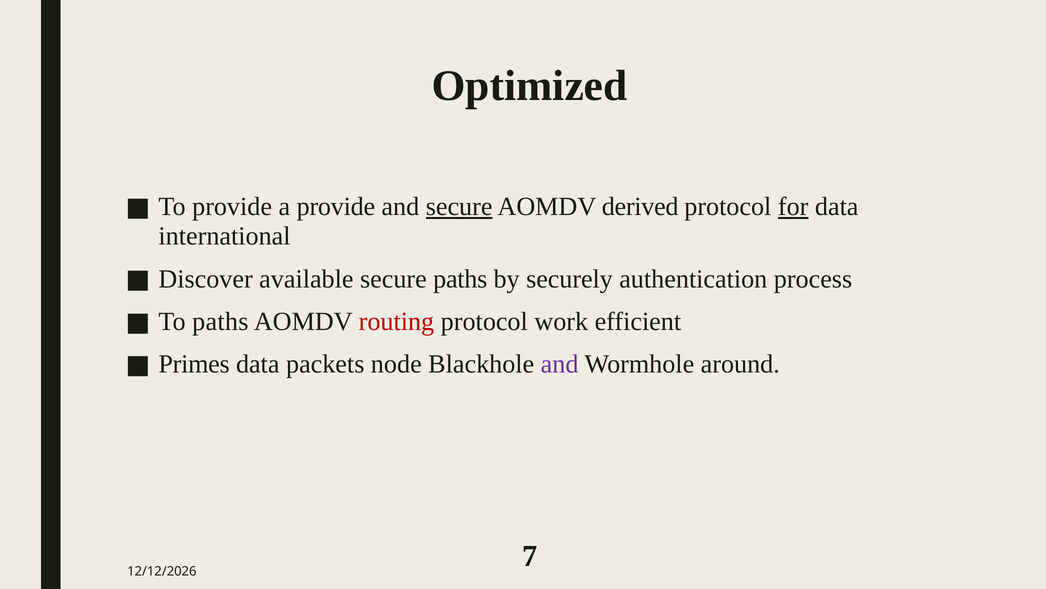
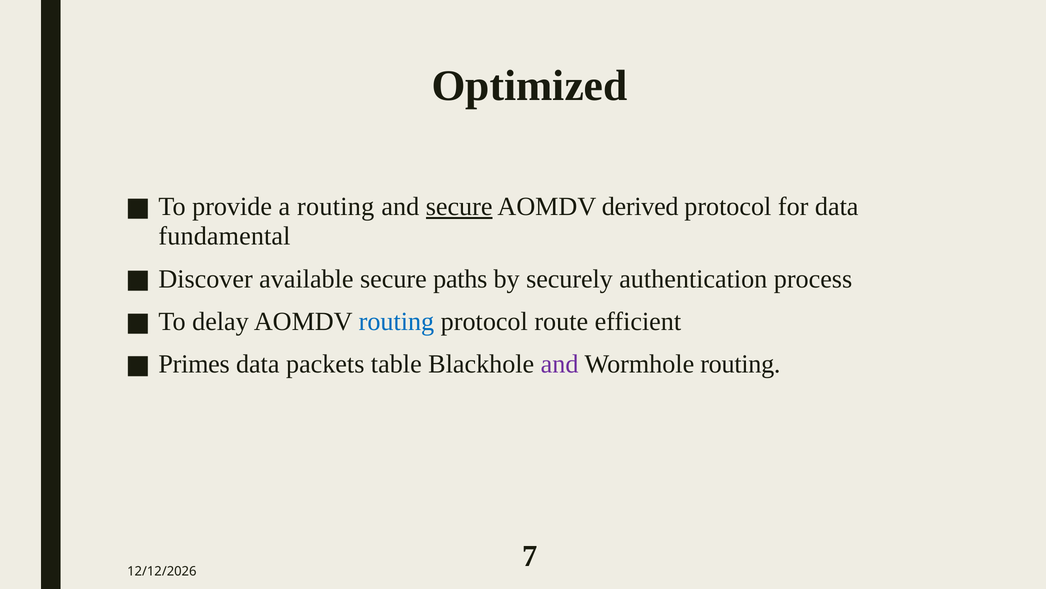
a provide: provide -> routing (336, 207)
for underline: present -> none (793, 207)
international: international -> fundamental (224, 236)
To paths: paths -> delay (220, 321)
routing colour: red -> blue (396, 321)
work: work -> route (561, 321)
node: node -> table (396, 364)
Wormhole around: around -> routing (740, 364)
